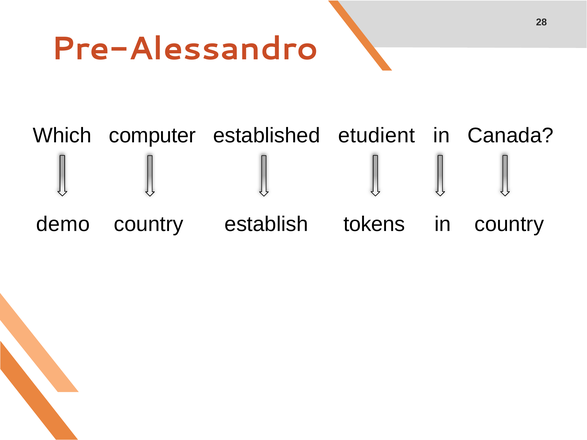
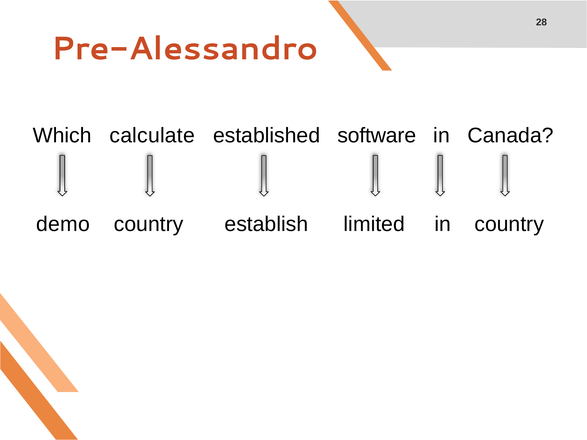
computer: computer -> calculate (152, 136)
etudient: etudient -> software (377, 136)
tokens: tokens -> limited (374, 224)
